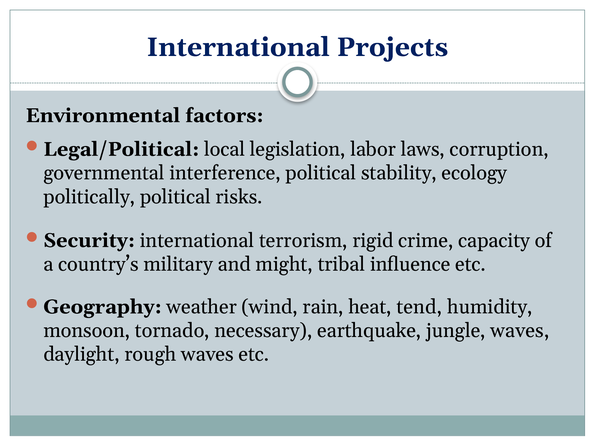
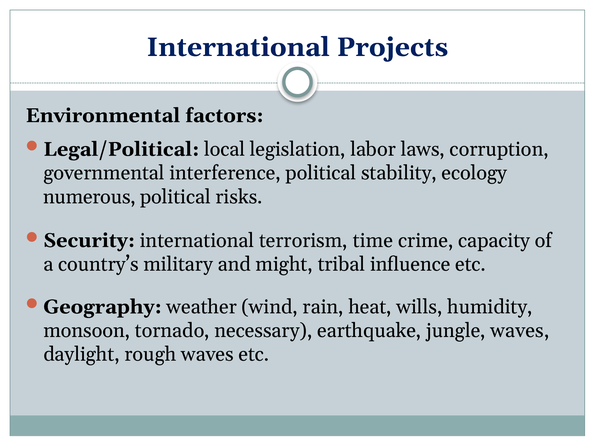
politically: politically -> numerous (89, 197)
rigid: rigid -> time (373, 241)
tend: tend -> wills (419, 307)
